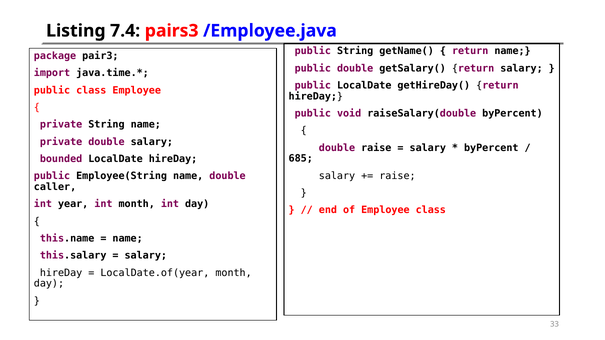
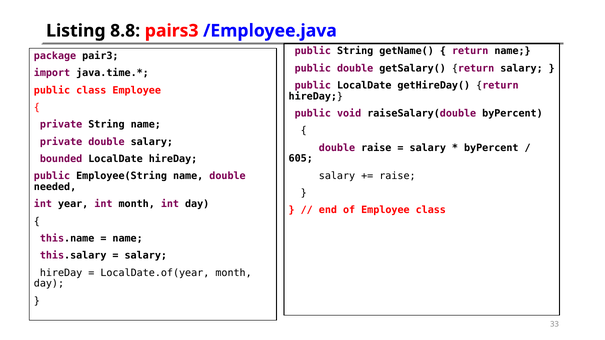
7.4: 7.4 -> 8.8 (125, 31)
685: 685 -> 605 (301, 159)
caller: caller -> needed (55, 187)
